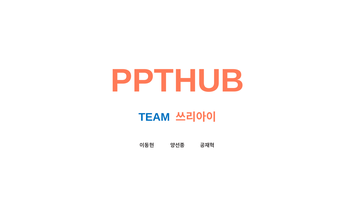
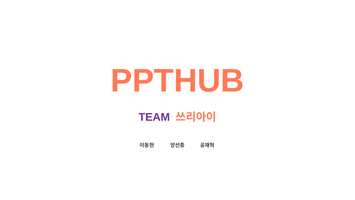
TEAM colour: blue -> purple (154, 117)
